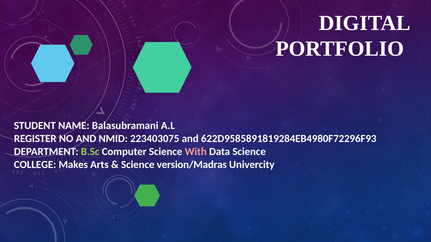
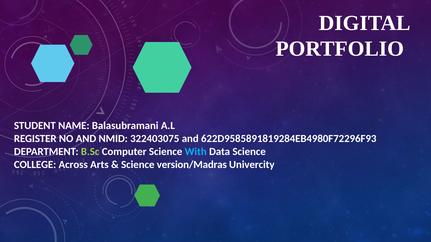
223403075: 223403075 -> 322403075 (155, 139)
With colour: pink -> light blue (196, 152)
Makes: Makes -> Across (73, 165)
